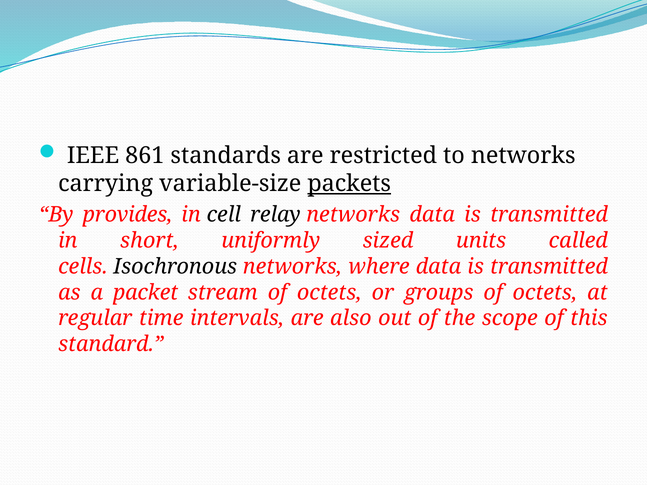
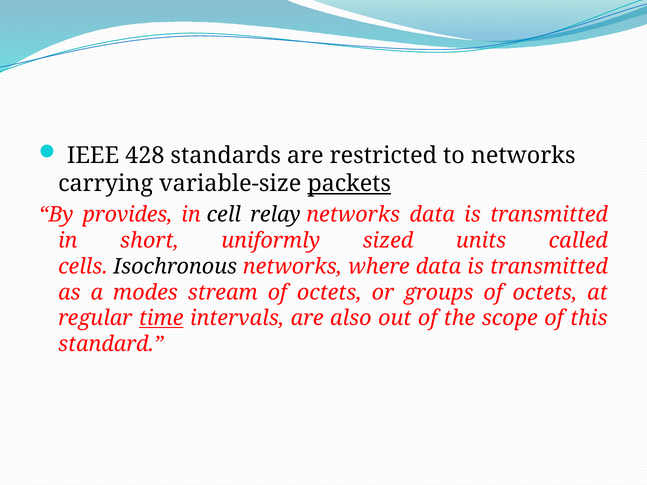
861: 861 -> 428 (145, 156)
packet: packet -> modes (145, 293)
time underline: none -> present (161, 318)
